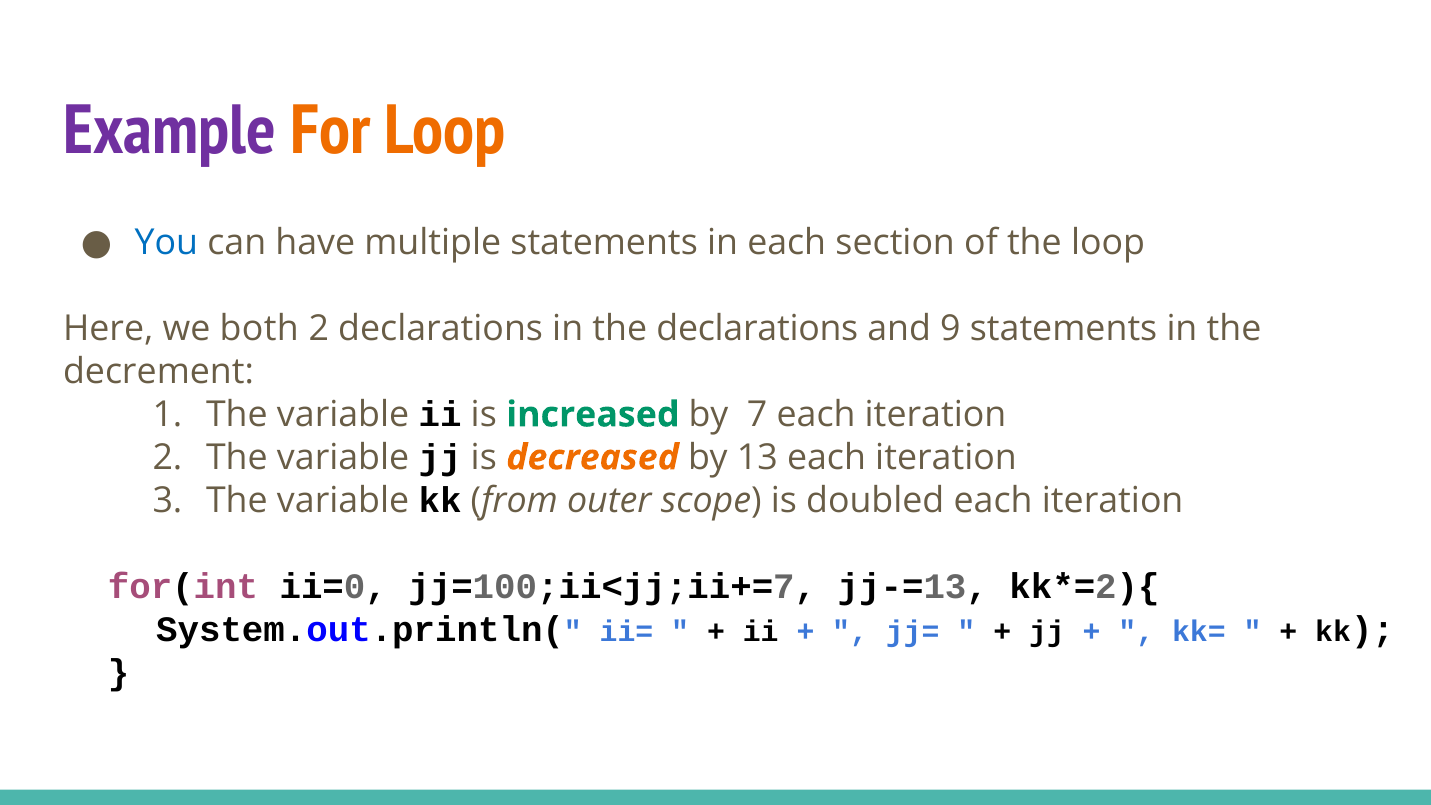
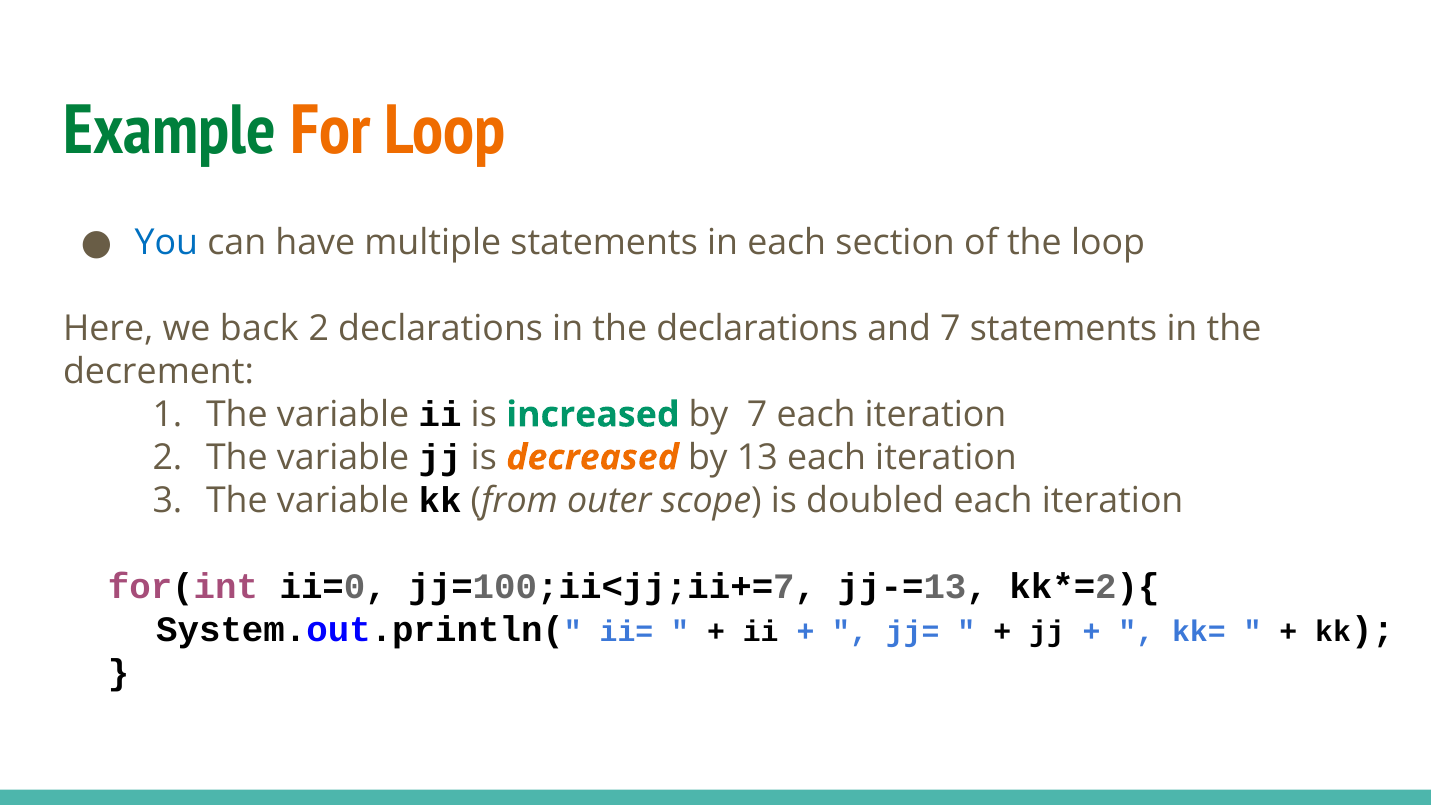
Example colour: purple -> green (170, 131)
both: both -> back (259, 329)
and 9: 9 -> 7 (950, 329)
